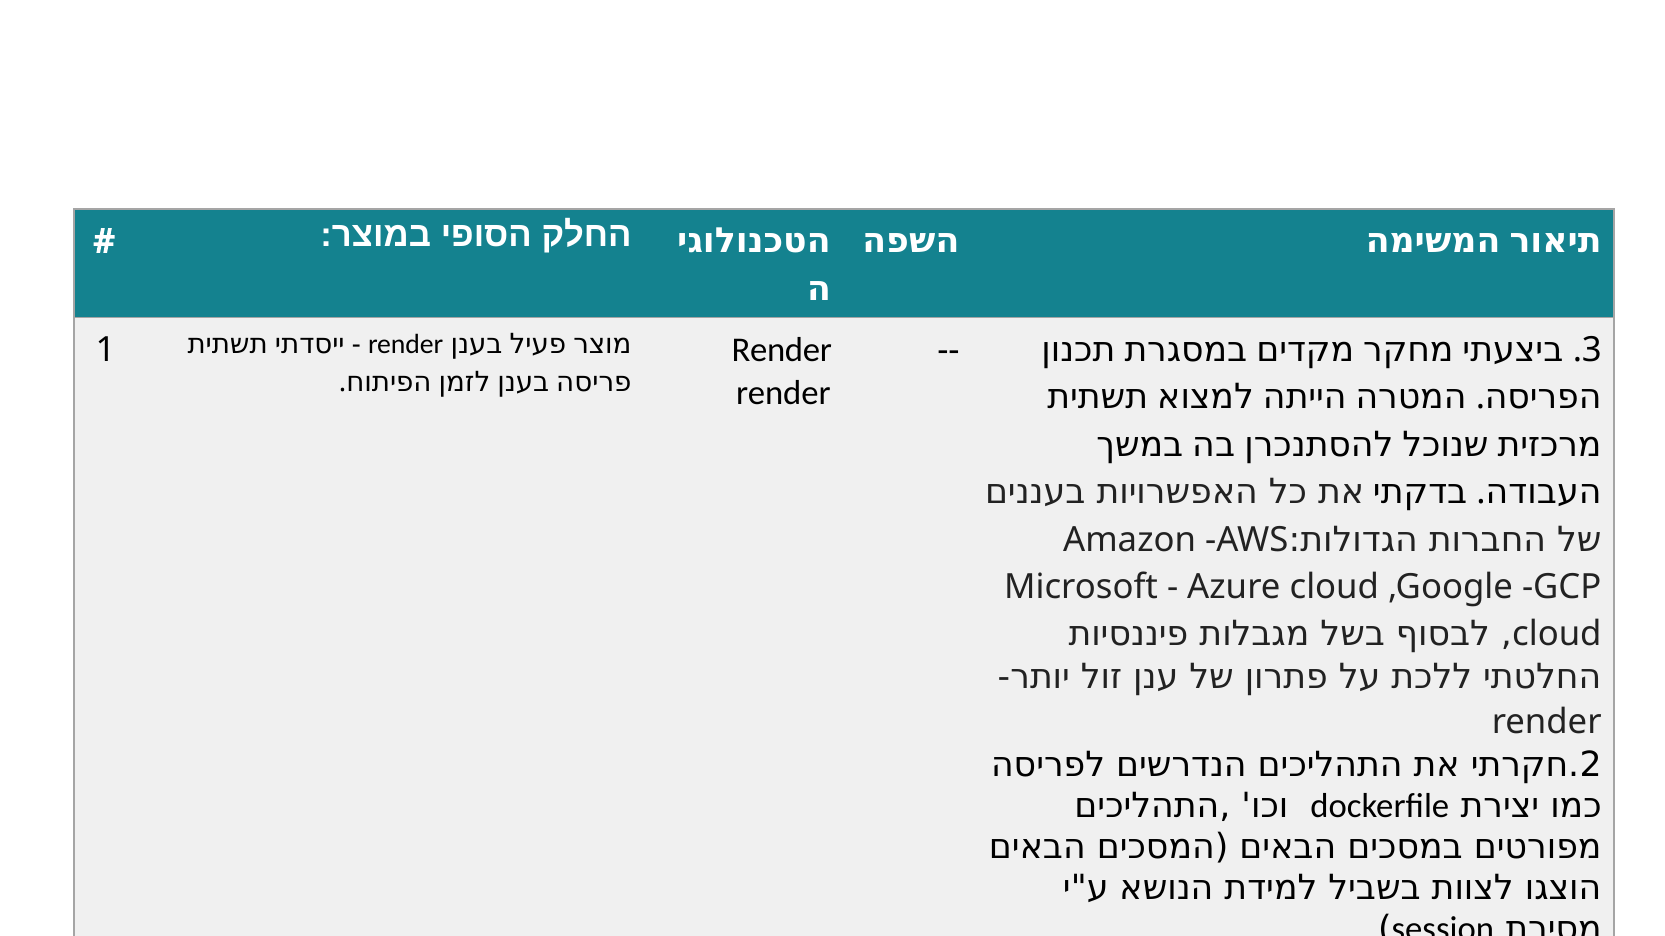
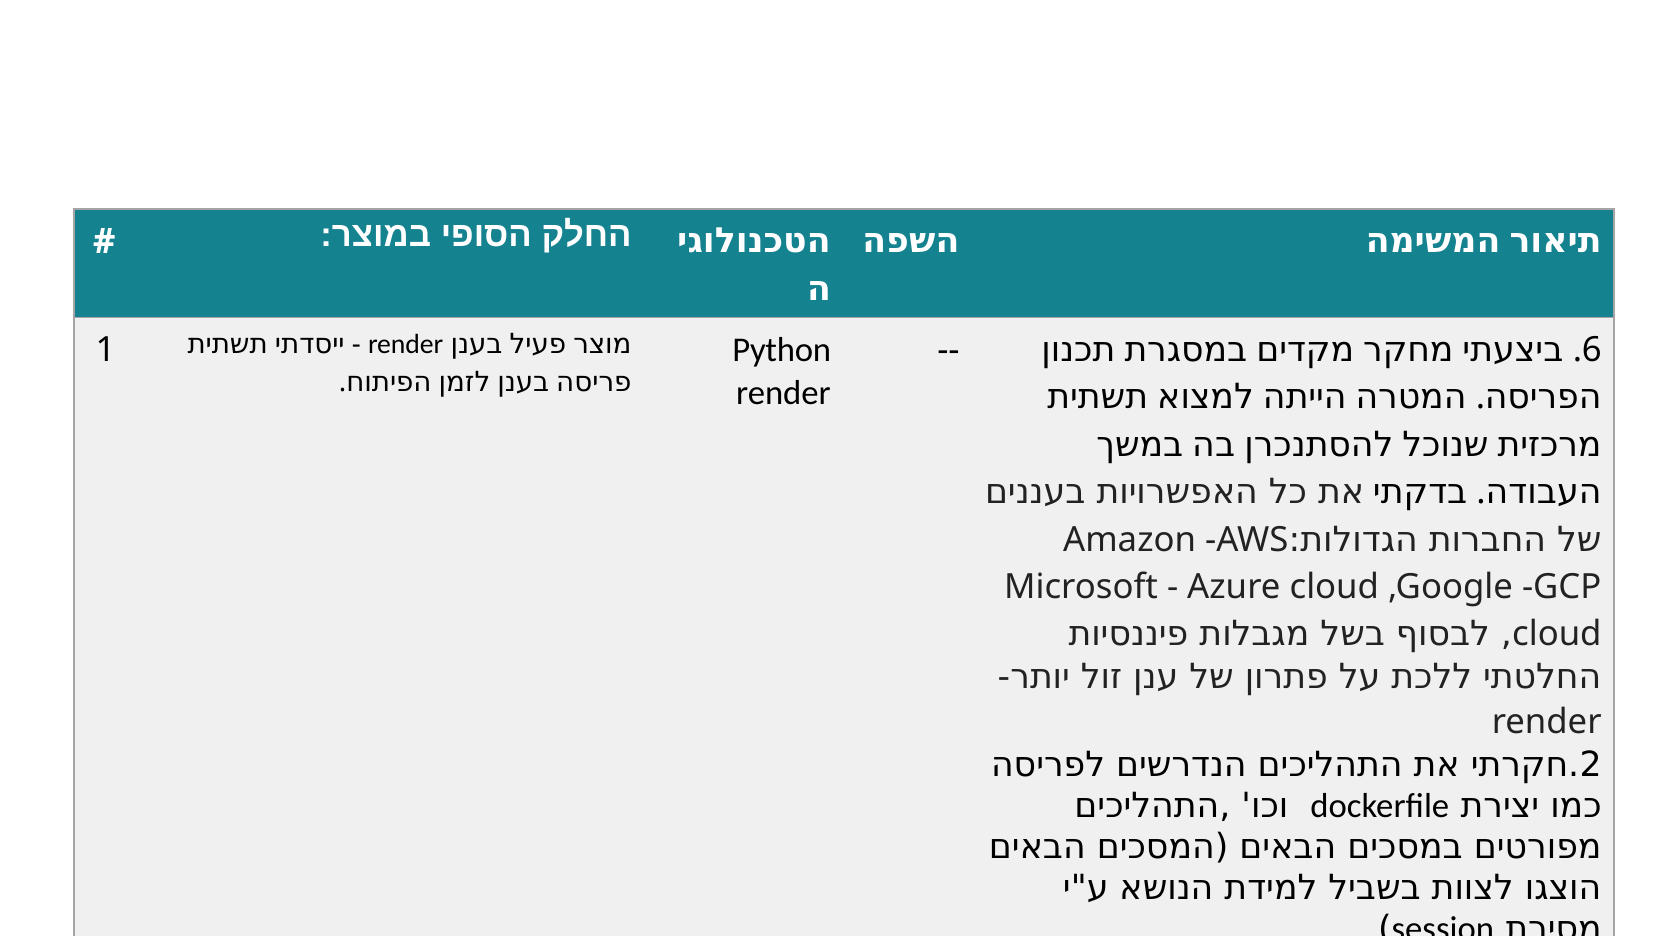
Render: Render -> Python (782, 350)
3: 3 -> 6 (1592, 350)
